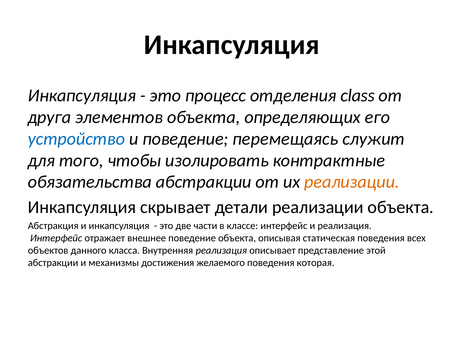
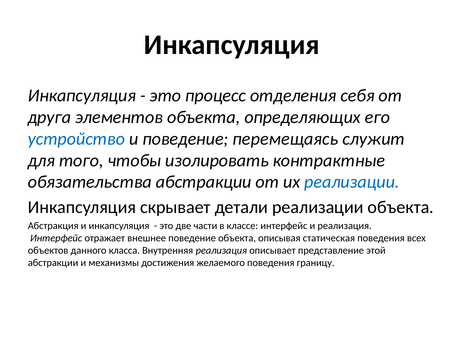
class: class -> себя (358, 96)
реализации colour: orange -> blue (352, 182)
которая: которая -> границу (316, 263)
